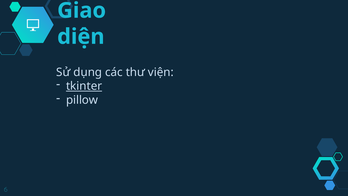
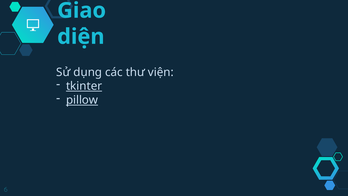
pillow underline: none -> present (82, 100)
